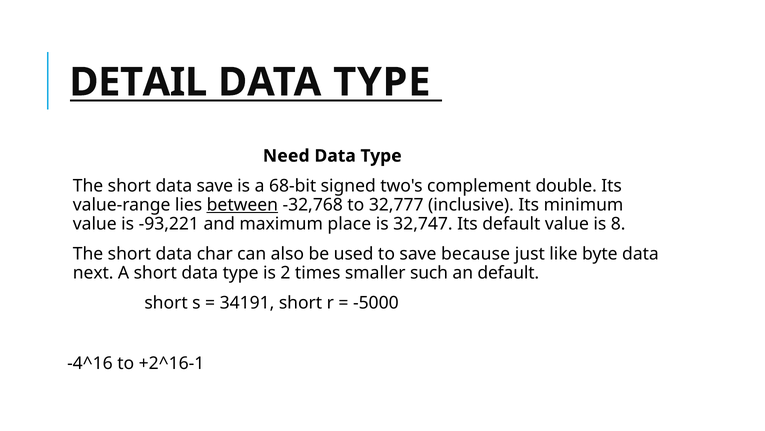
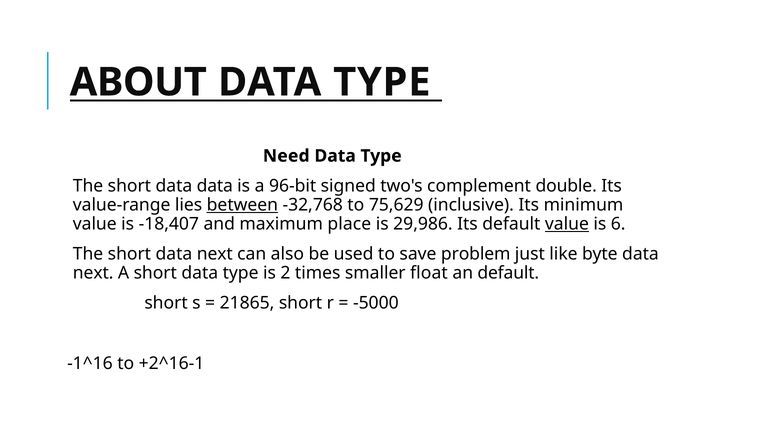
DETAIL: DETAIL -> ABOUT (138, 82)
data save: save -> data (215, 186)
68-bit: 68-bit -> 96-bit (293, 186)
32,777: 32,777 -> 75,629 (396, 205)
-93,221: -93,221 -> -18,407 (169, 224)
32,747: 32,747 -> 29,986 (423, 224)
value underline: none -> present (567, 224)
8: 8 -> 6 (618, 224)
short data char: char -> next (215, 254)
because: because -> problem (476, 254)
such: such -> float (429, 273)
34191: 34191 -> 21865 (247, 303)
-4^16: -4^16 -> -1^16 (90, 363)
